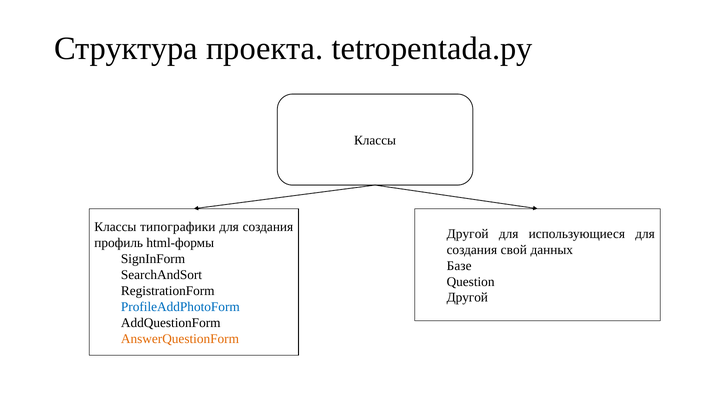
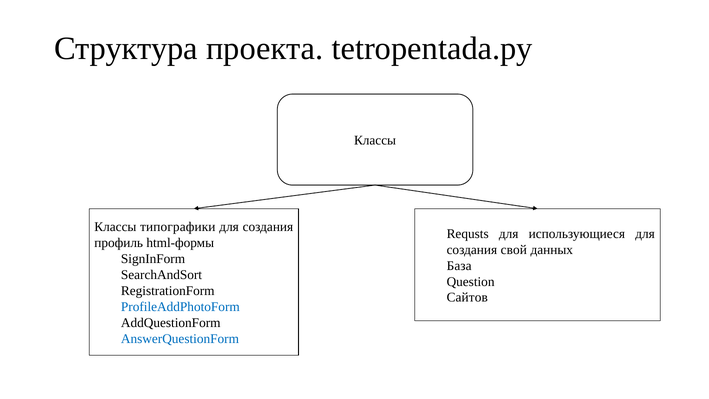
Другой: Другой -> Requsts (468, 234)
Базе: Базе -> База (459, 266)
Другой: Другой -> Сайтов (467, 297)
AnswerQuestionForm colour: orange -> blue (180, 339)
